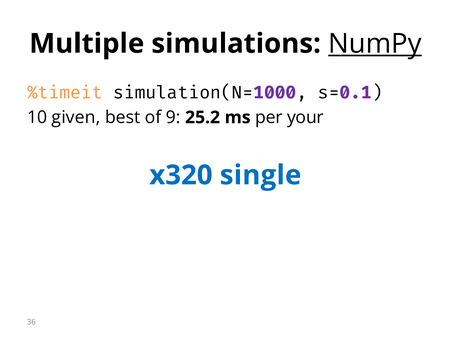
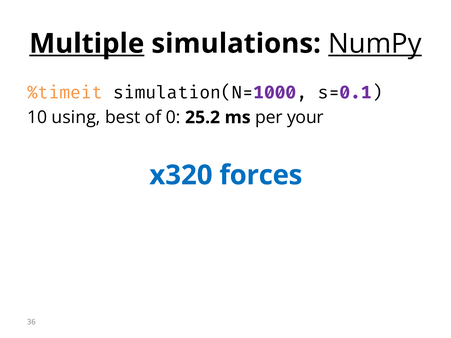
Multiple underline: none -> present (87, 44)
given: given -> using (76, 118)
9: 9 -> 0 (173, 118)
single: single -> forces (261, 175)
